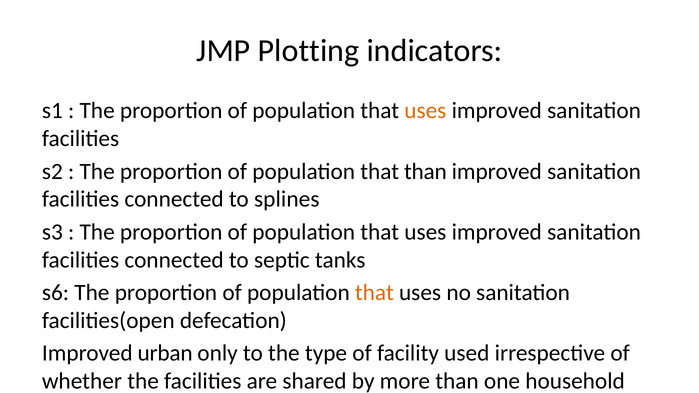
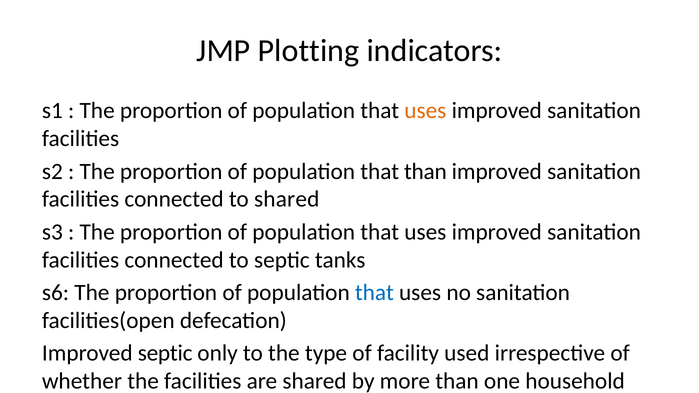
to splines: splines -> shared (287, 199)
that colour: orange -> blue (374, 293)
urban: urban -> septic (165, 353)
